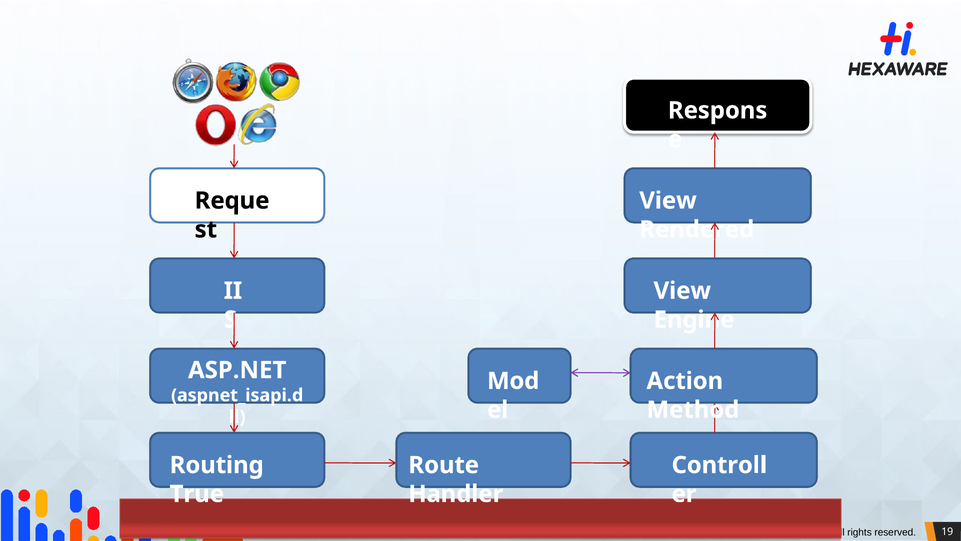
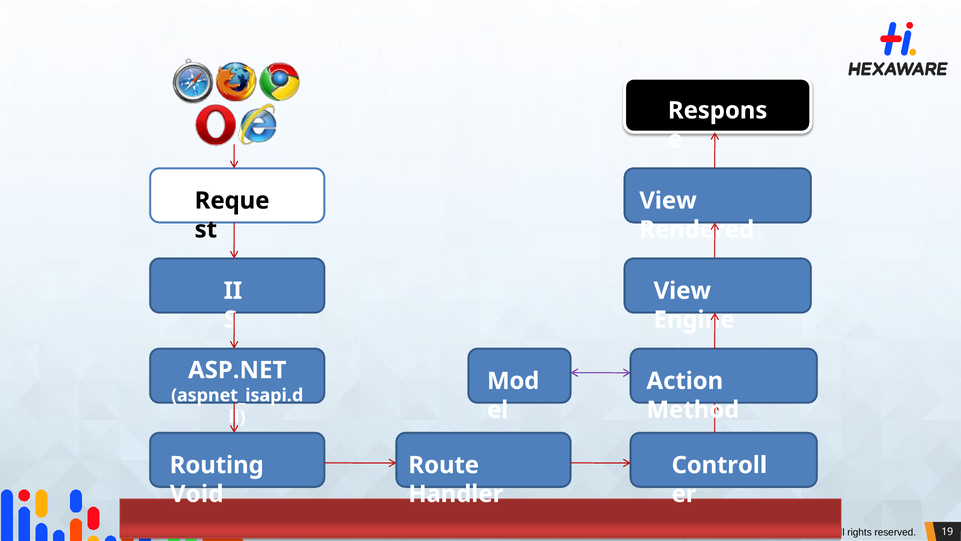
True: True -> Void (197, 494)
